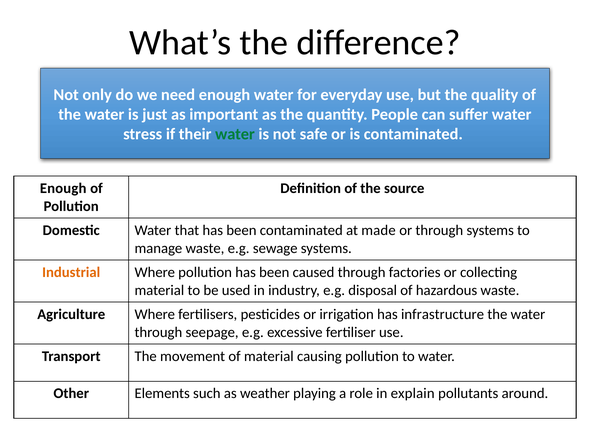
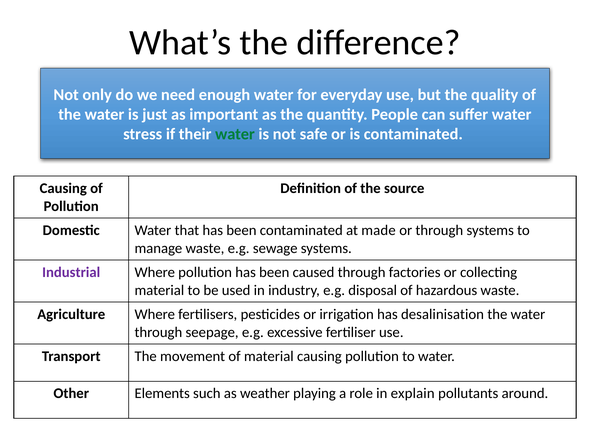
Enough: Enough -> Causing (63, 188)
Industrial colour: orange -> purple (71, 272)
infrastructure: infrastructure -> desalinisation (442, 314)
